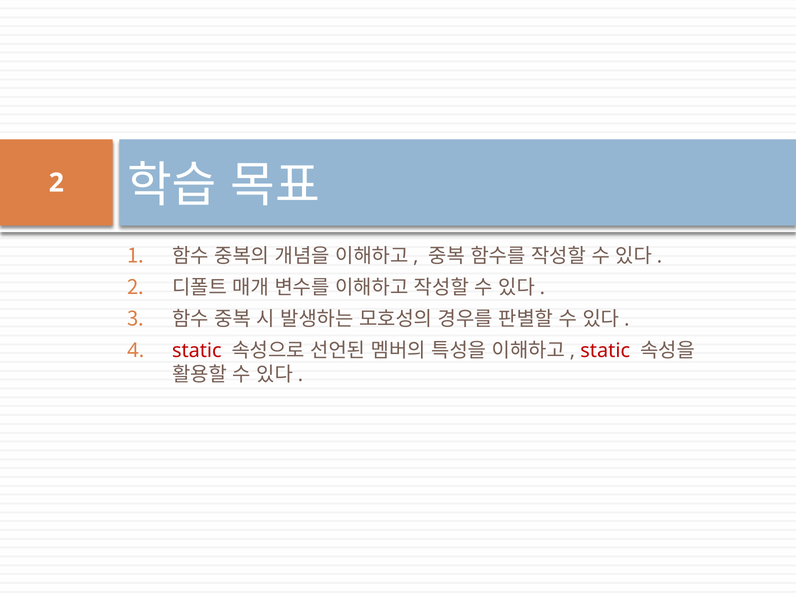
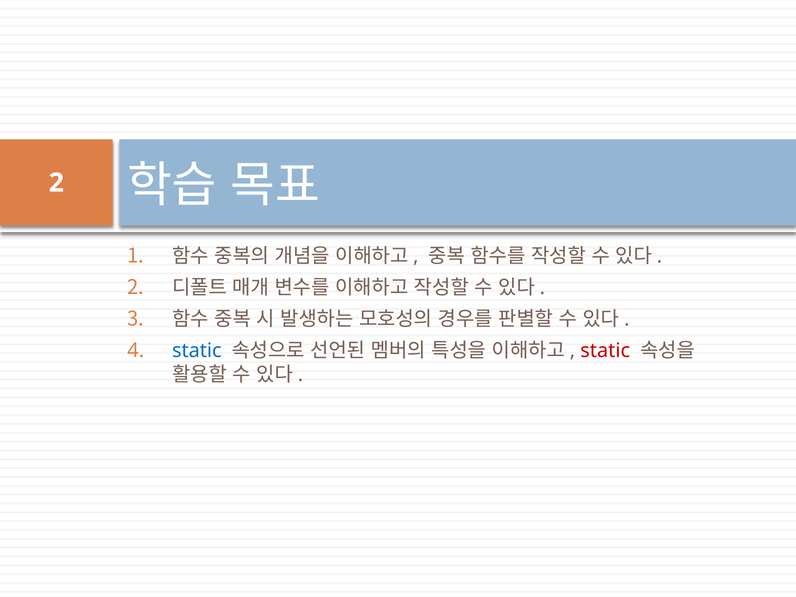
static colour: red -> blue (197, 351)
